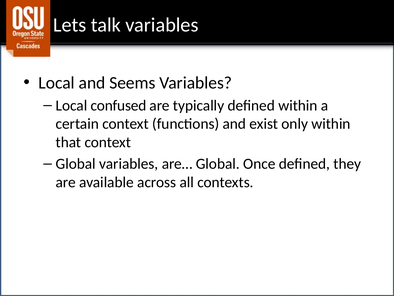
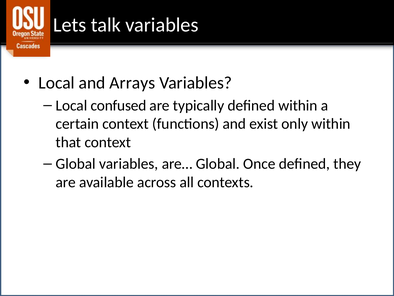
Seems: Seems -> Arrays (132, 83)
